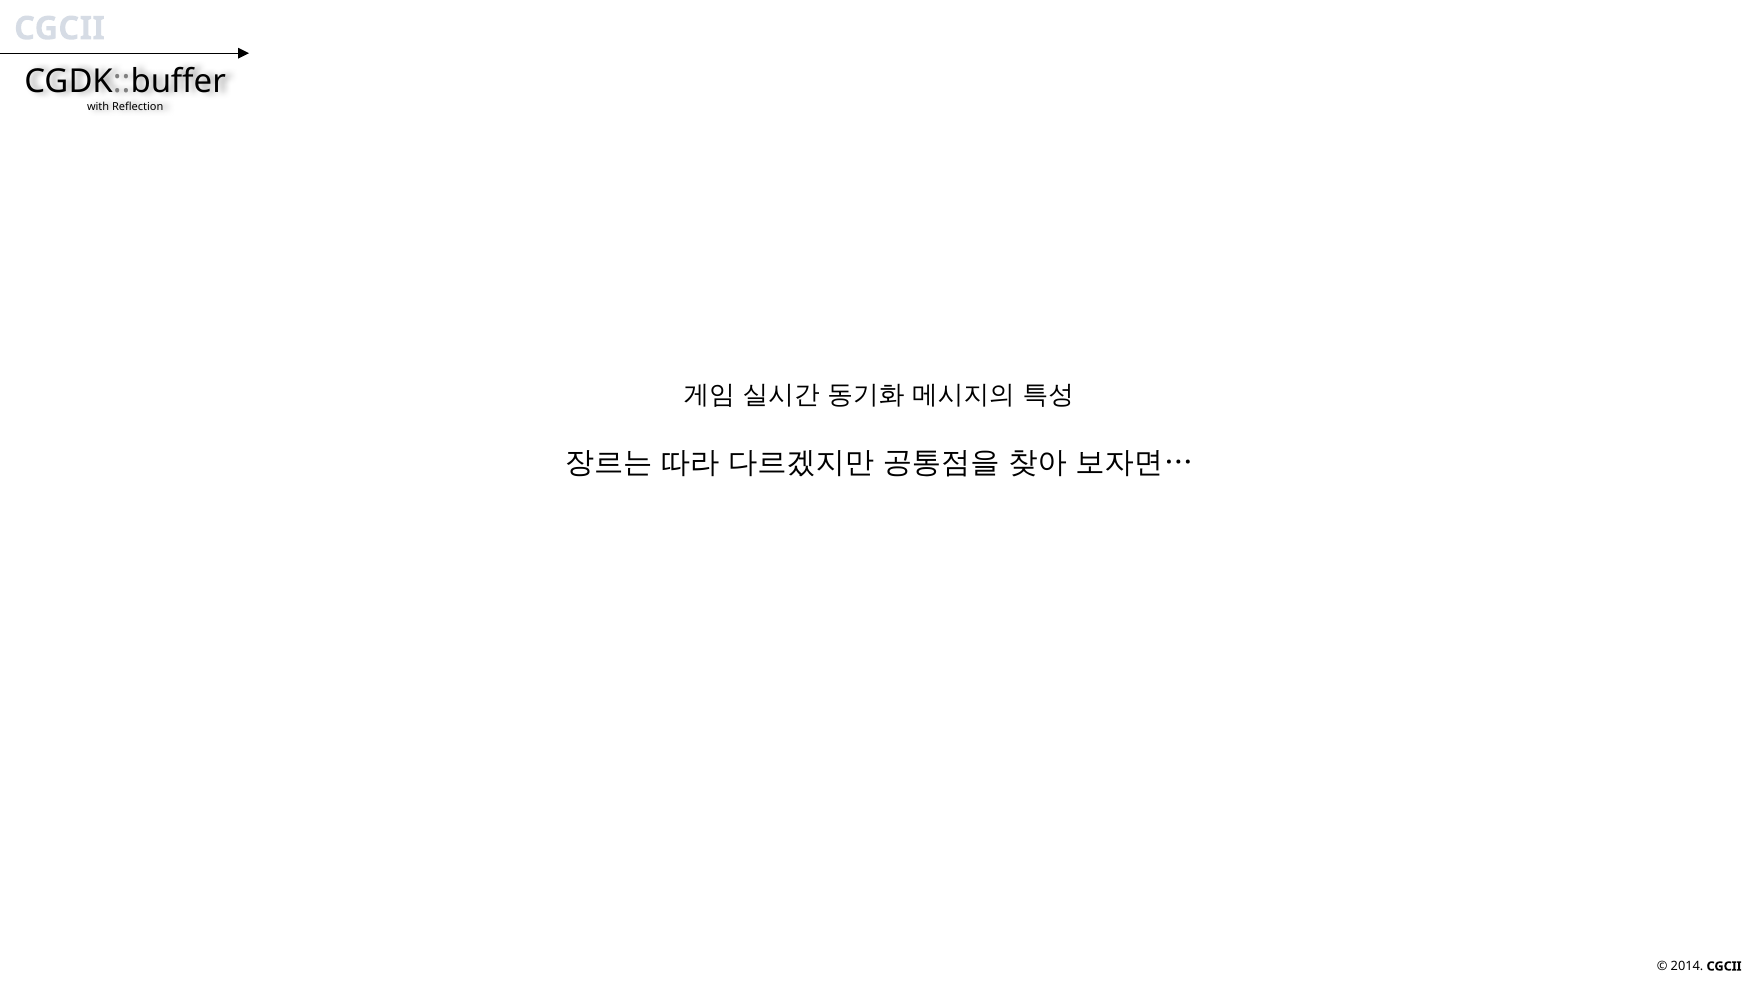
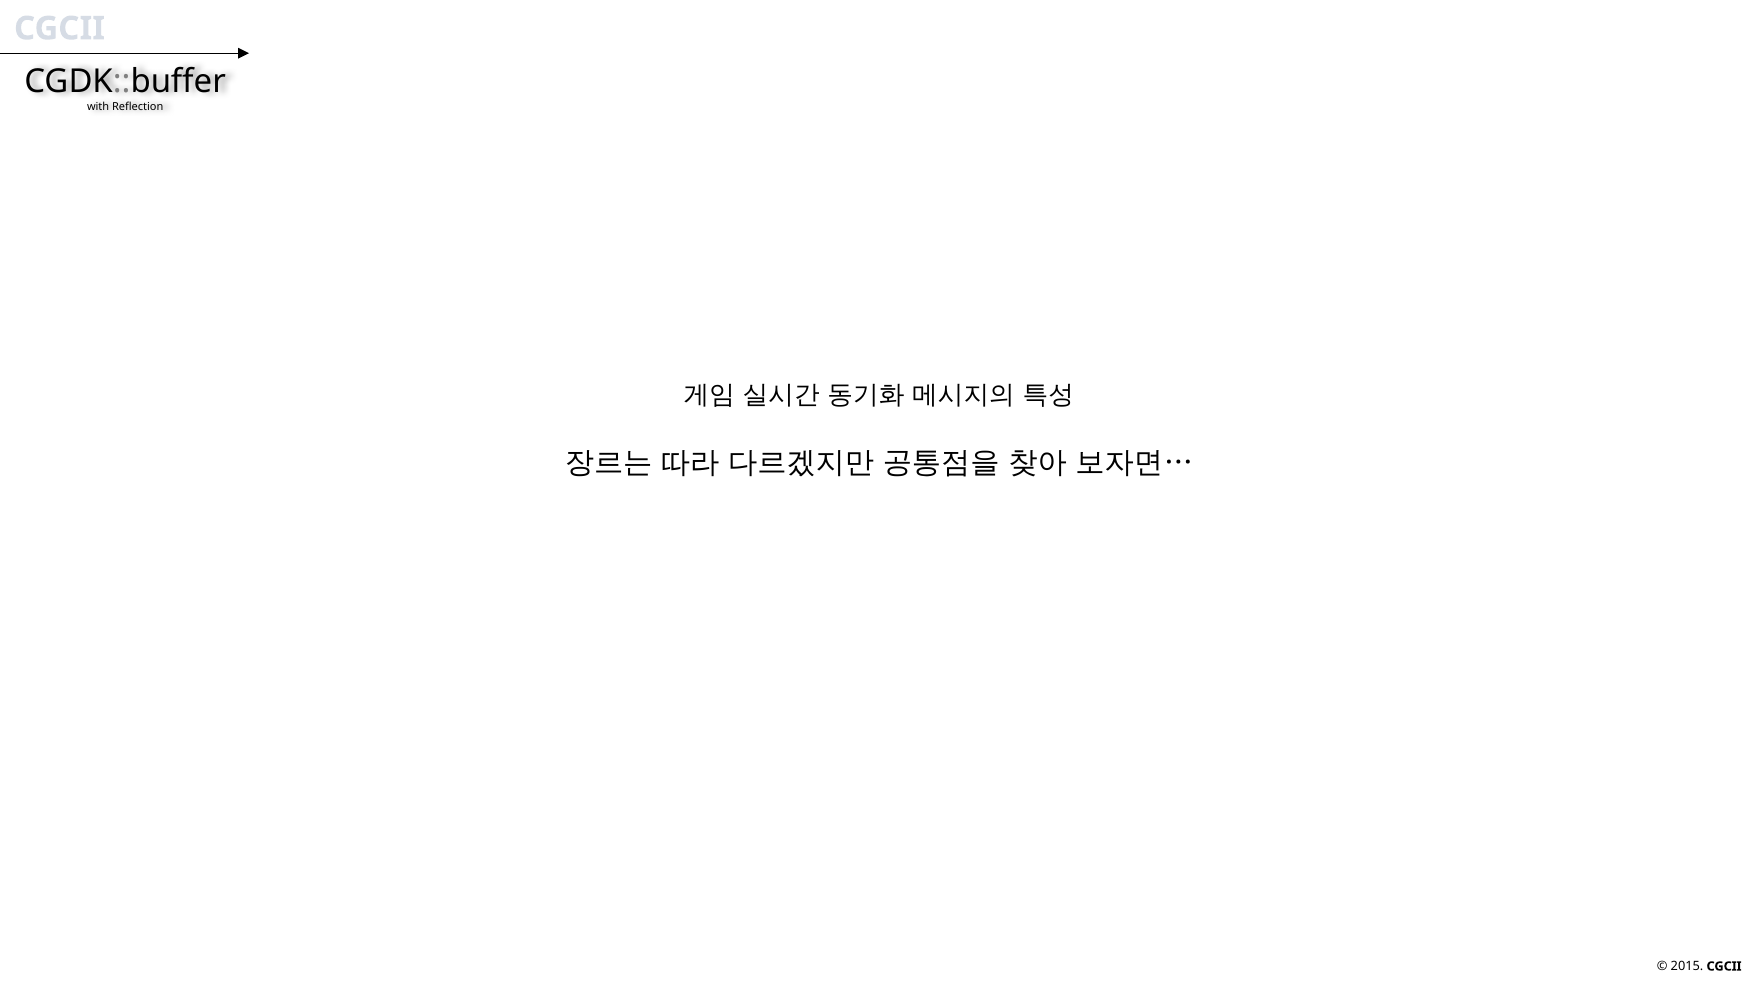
2014: 2014 -> 2015 (1687, 966)
